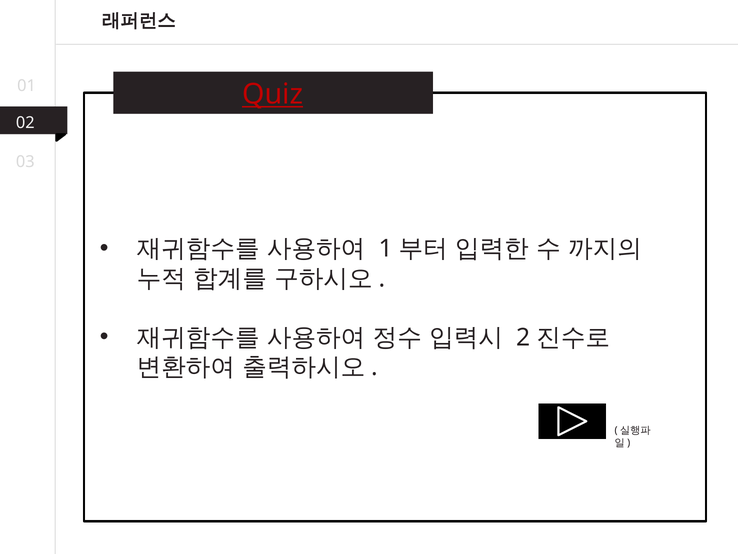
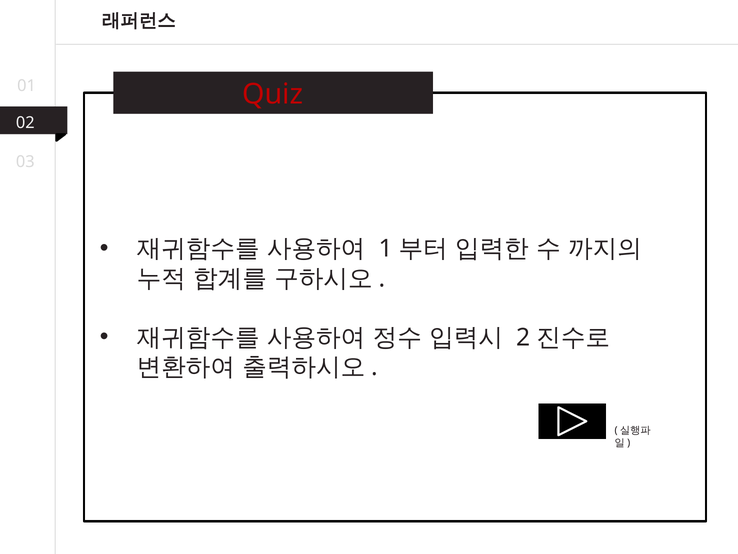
Quiz underline: present -> none (273, 94)
